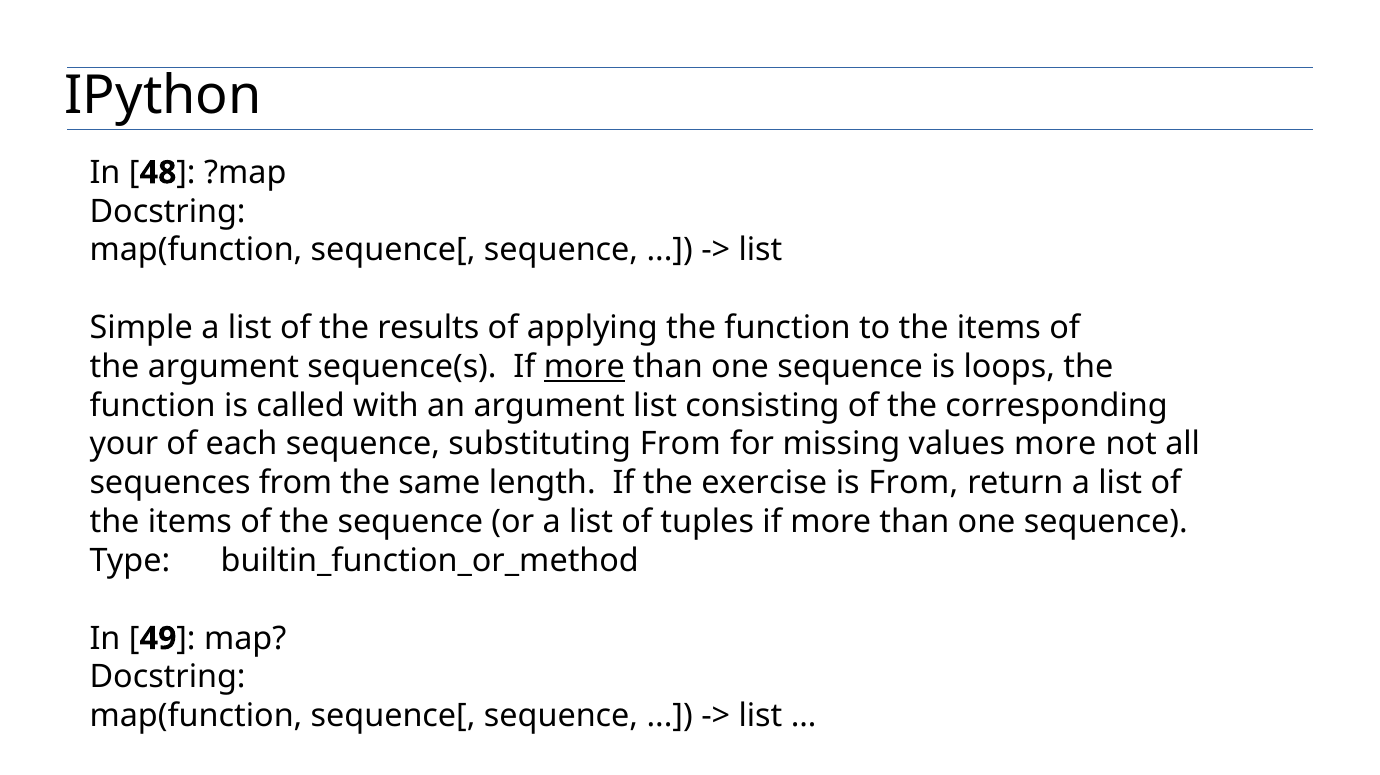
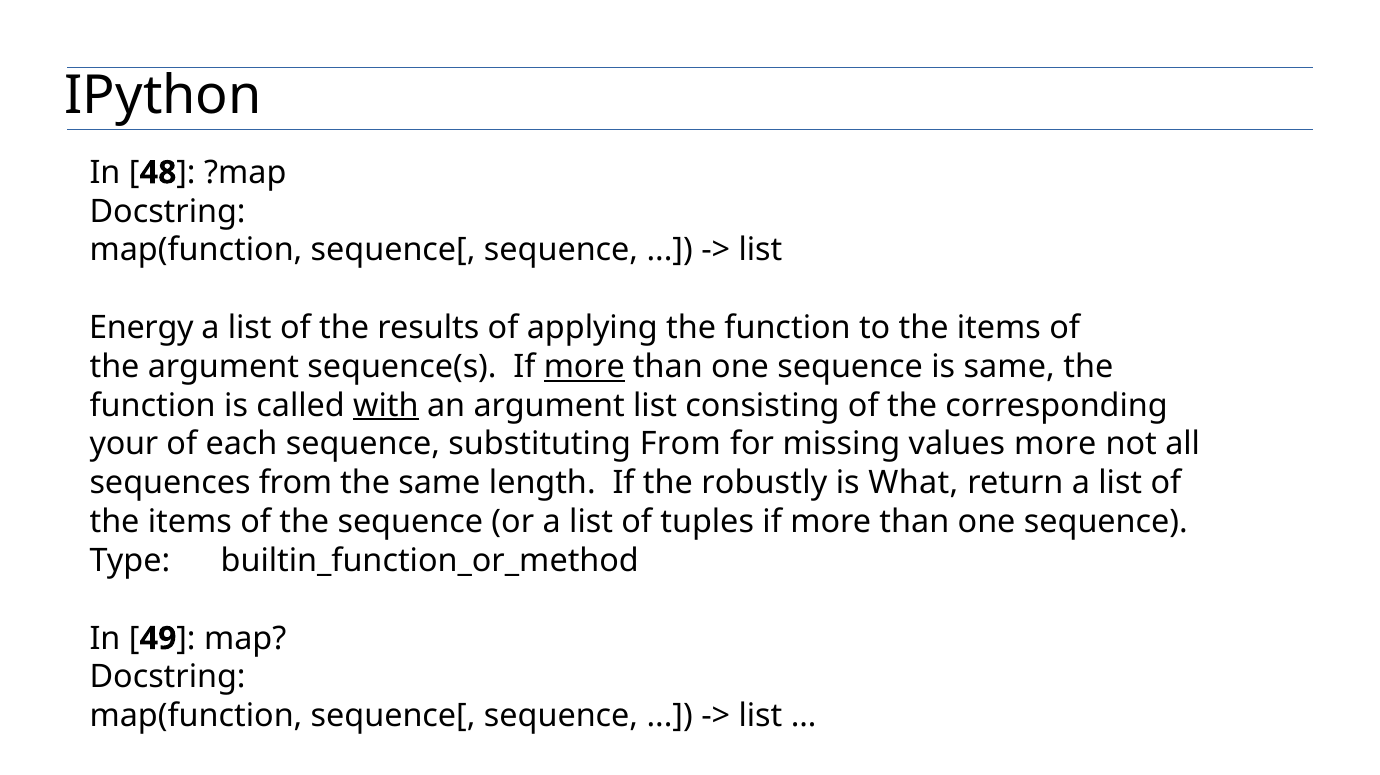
Simple: Simple -> Energy (141, 328)
is loops: loops -> same (1009, 367)
with underline: none -> present (386, 405)
exercise: exercise -> robustly (764, 483)
is From: From -> What (913, 483)
